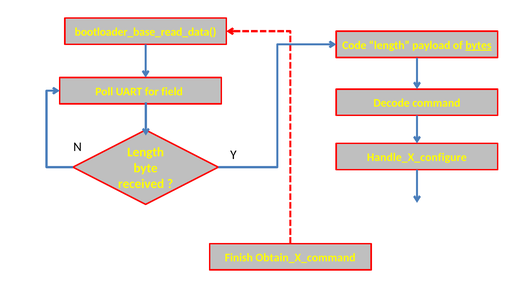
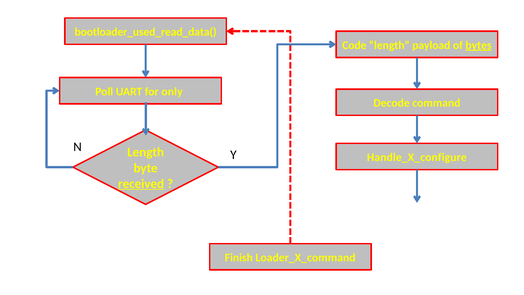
bootloader_base_read_data(: bootloader_base_read_data( -> bootloader_used_read_data( (146, 32)
field: field -> only (172, 91)
received underline: none -> present (141, 184)
Obtain_X_command: Obtain_X_command -> Loader_X_command (306, 257)
